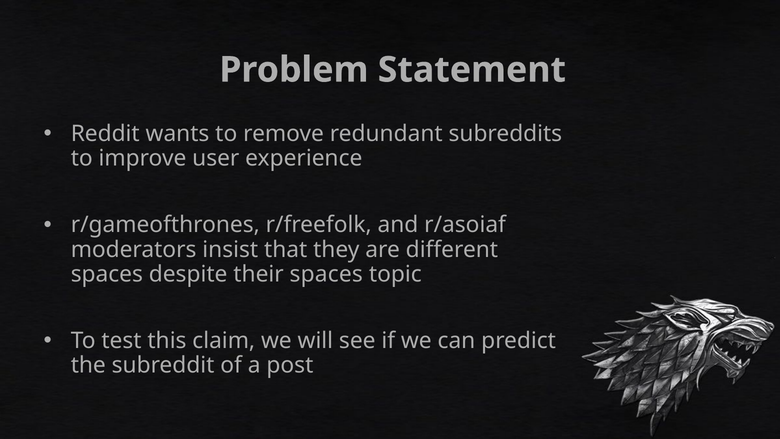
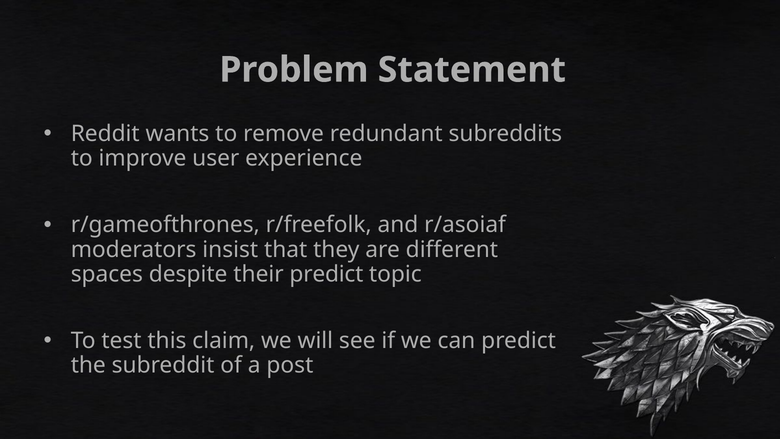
their spaces: spaces -> predict (326, 274)
